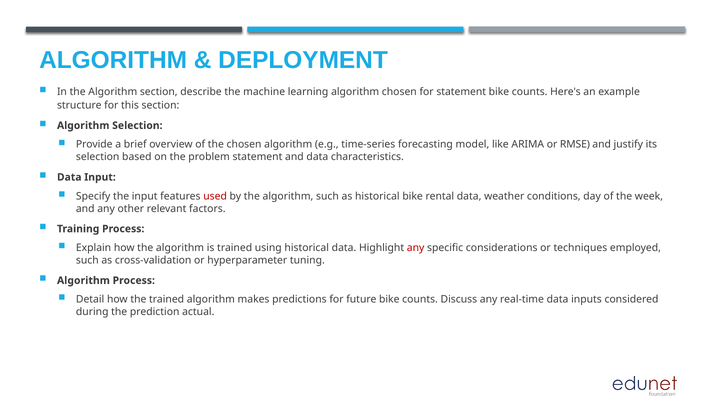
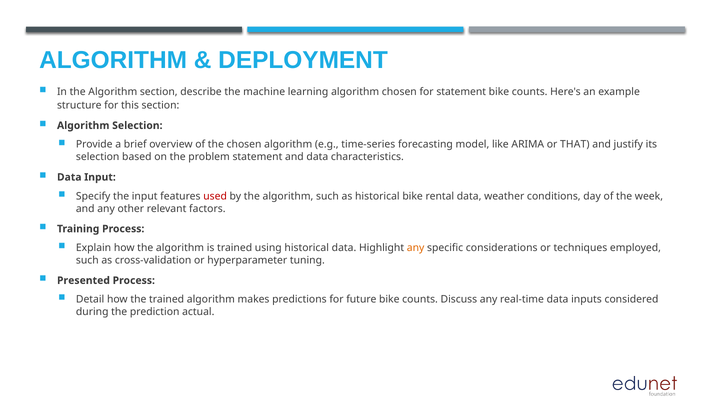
RMSE: RMSE -> THAT (575, 144)
any colour: red -> orange (416, 248)
Algorithm: Algorithm -> Presented (83, 280)
